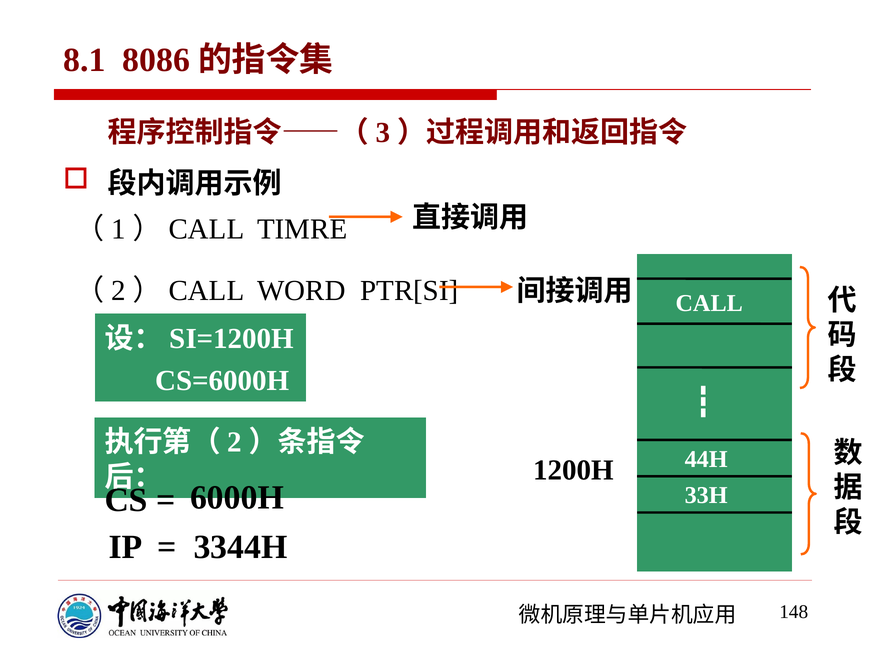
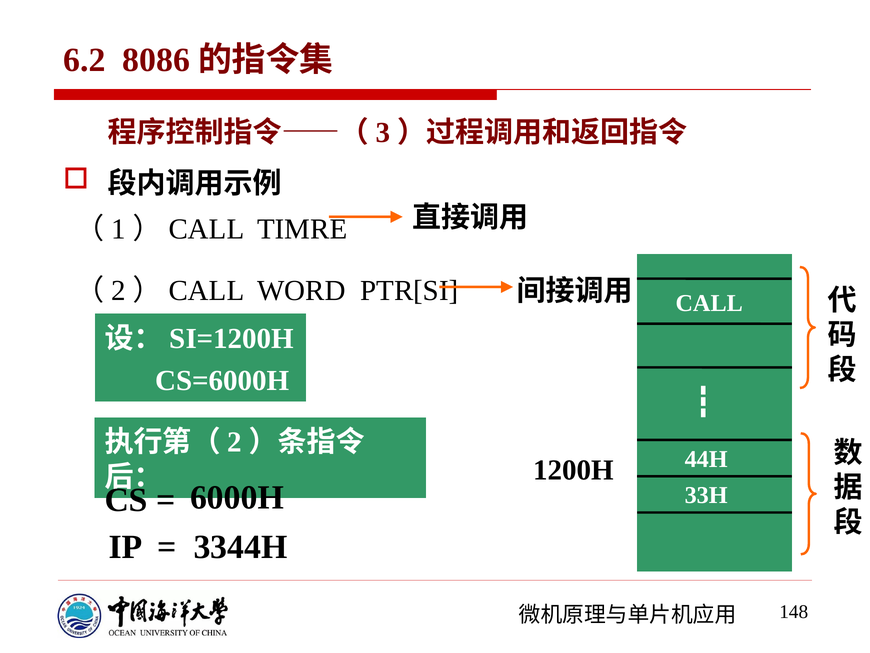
8.1: 8.1 -> 6.2 (84, 60)
